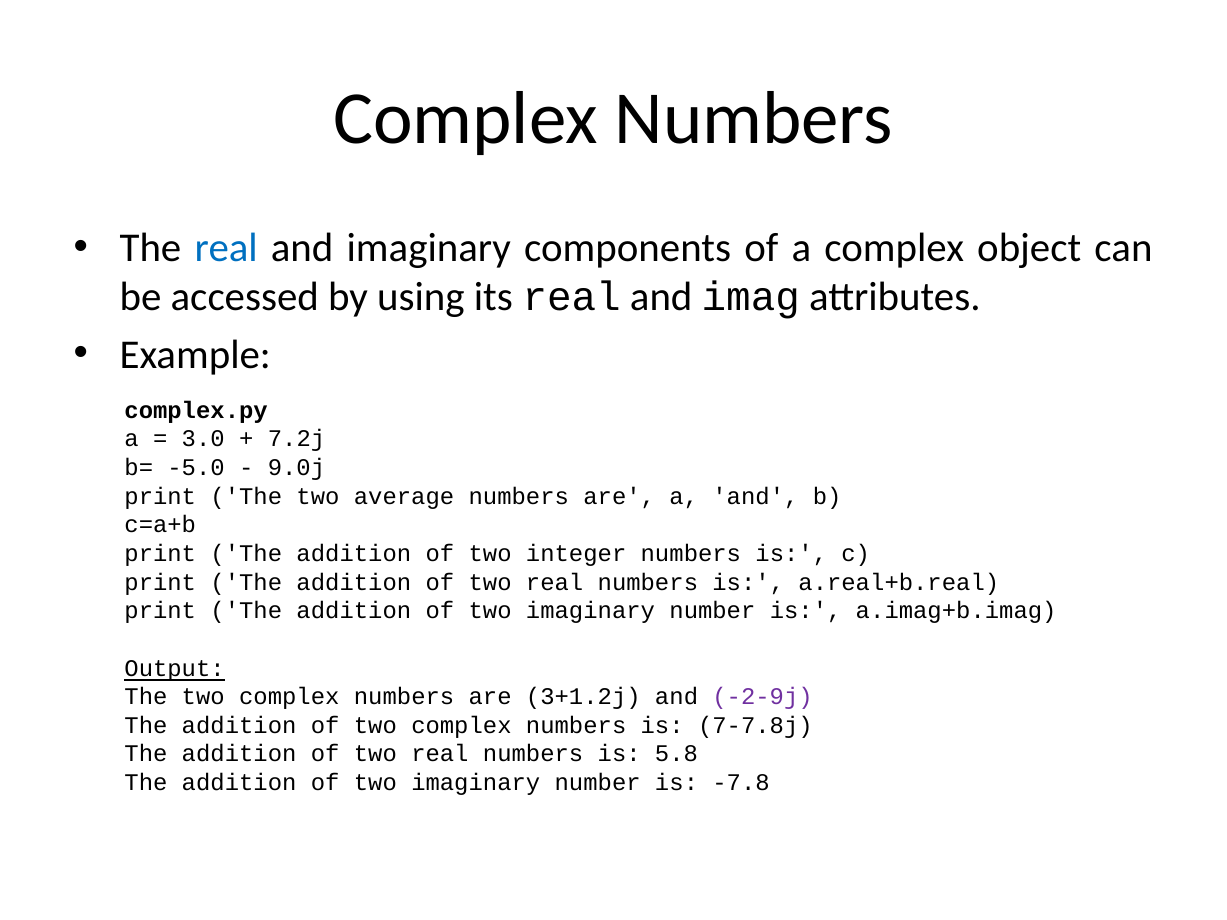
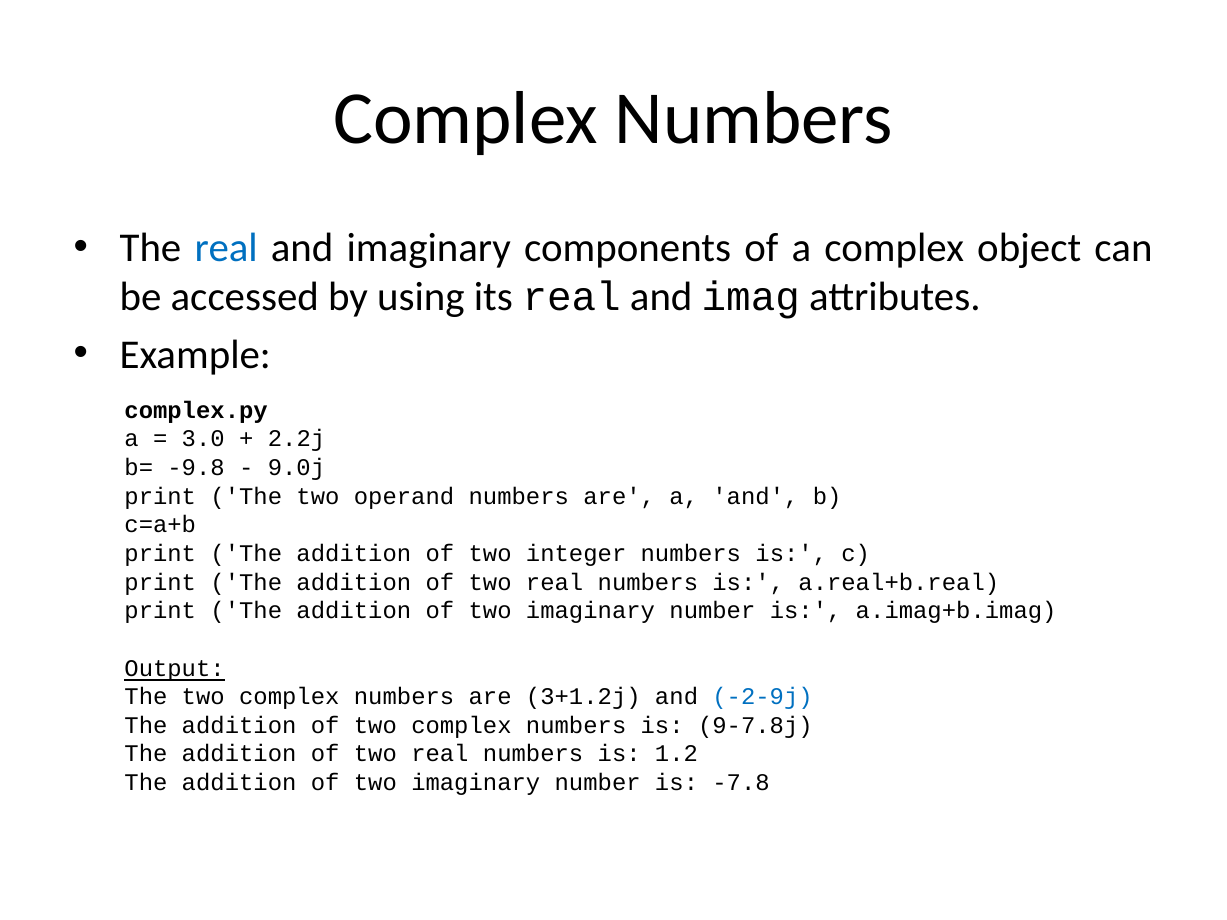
7.2j: 7.2j -> 2.2j (297, 439)
-5.0: -5.0 -> -9.8 (196, 468)
average: average -> operand (404, 496)
-2-9j colour: purple -> blue (763, 697)
7-7.8j: 7-7.8j -> 9-7.8j (755, 726)
5.8: 5.8 -> 1.2 (677, 754)
